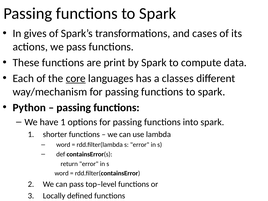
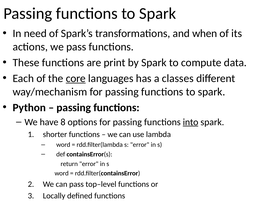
gives: gives -> need (35, 33)
cases: cases -> when (205, 33)
have 1: 1 -> 8 (63, 122)
into underline: none -> present (191, 122)
